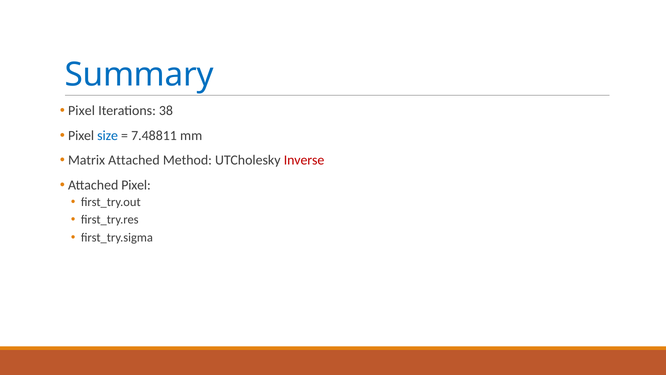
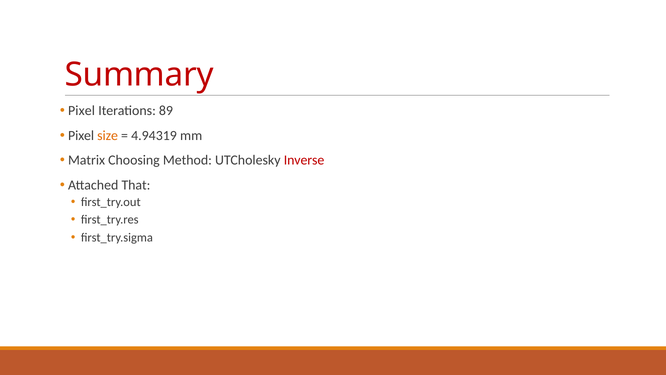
Summary colour: blue -> red (139, 75)
38: 38 -> 89 (166, 111)
size colour: blue -> orange (108, 135)
7.48811: 7.48811 -> 4.94319 (154, 135)
Matrix Attached: Attached -> Choosing (134, 160)
Attached Pixel: Pixel -> That (136, 185)
